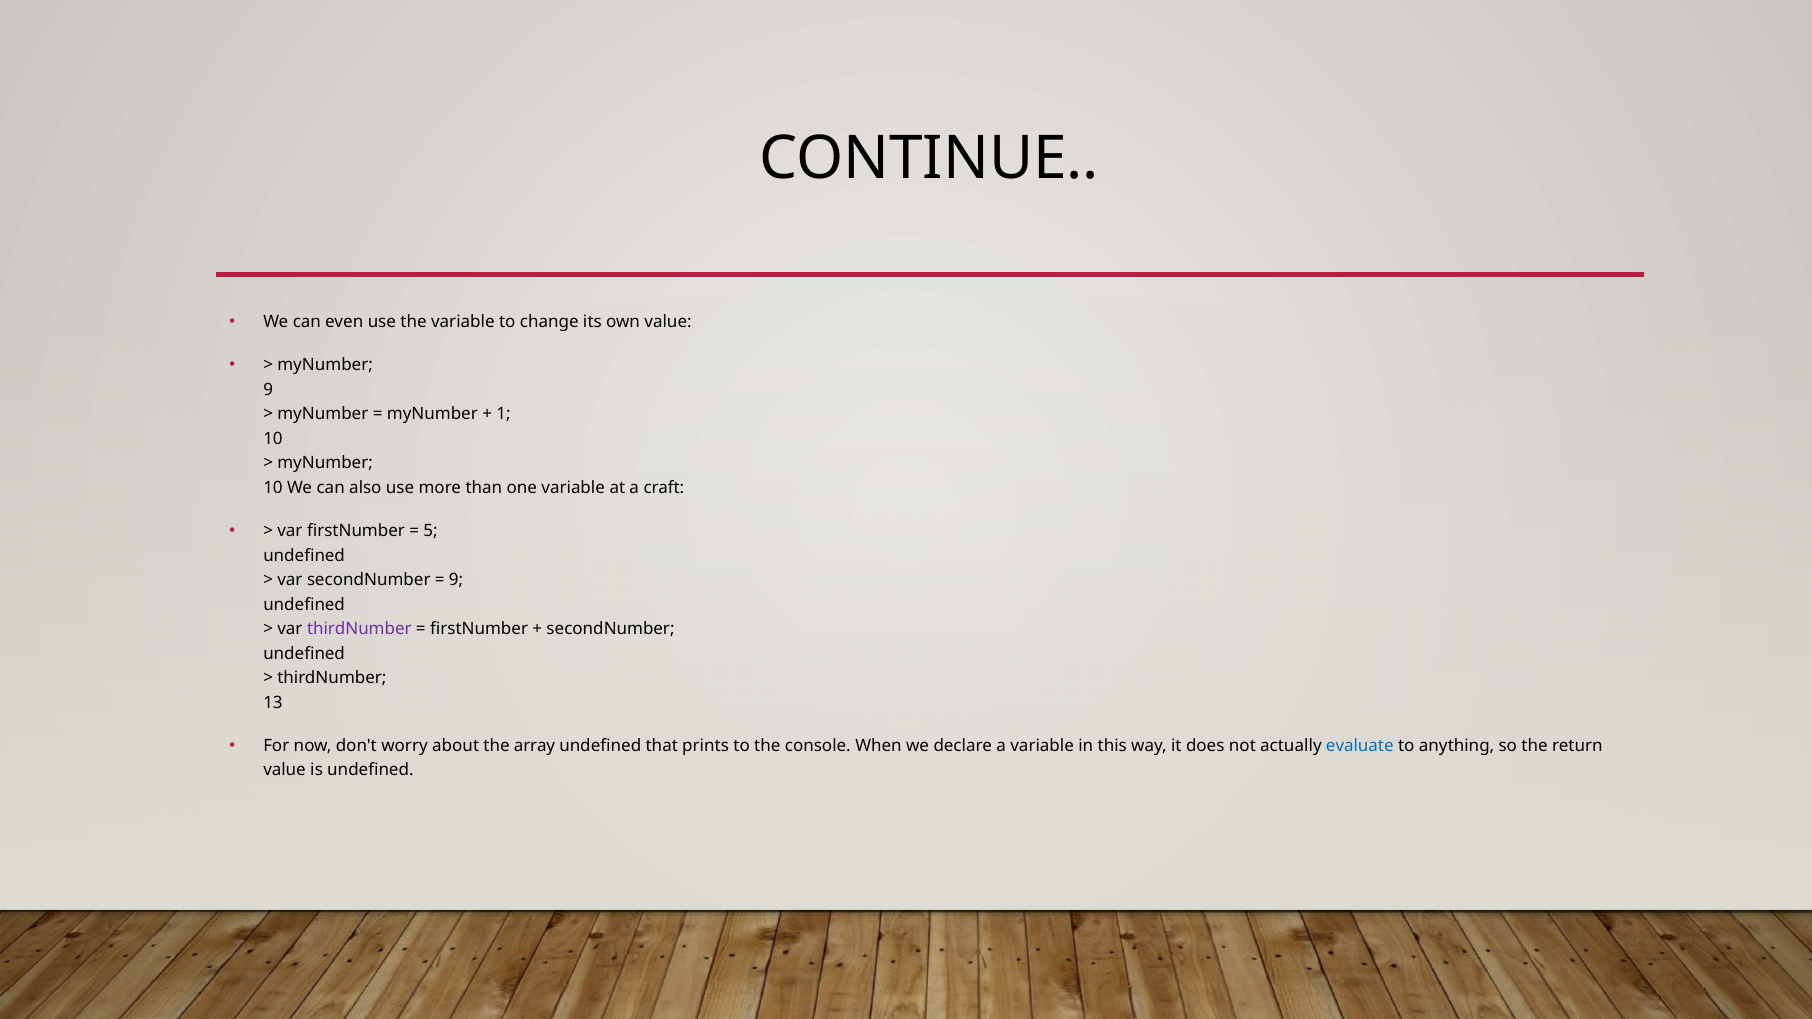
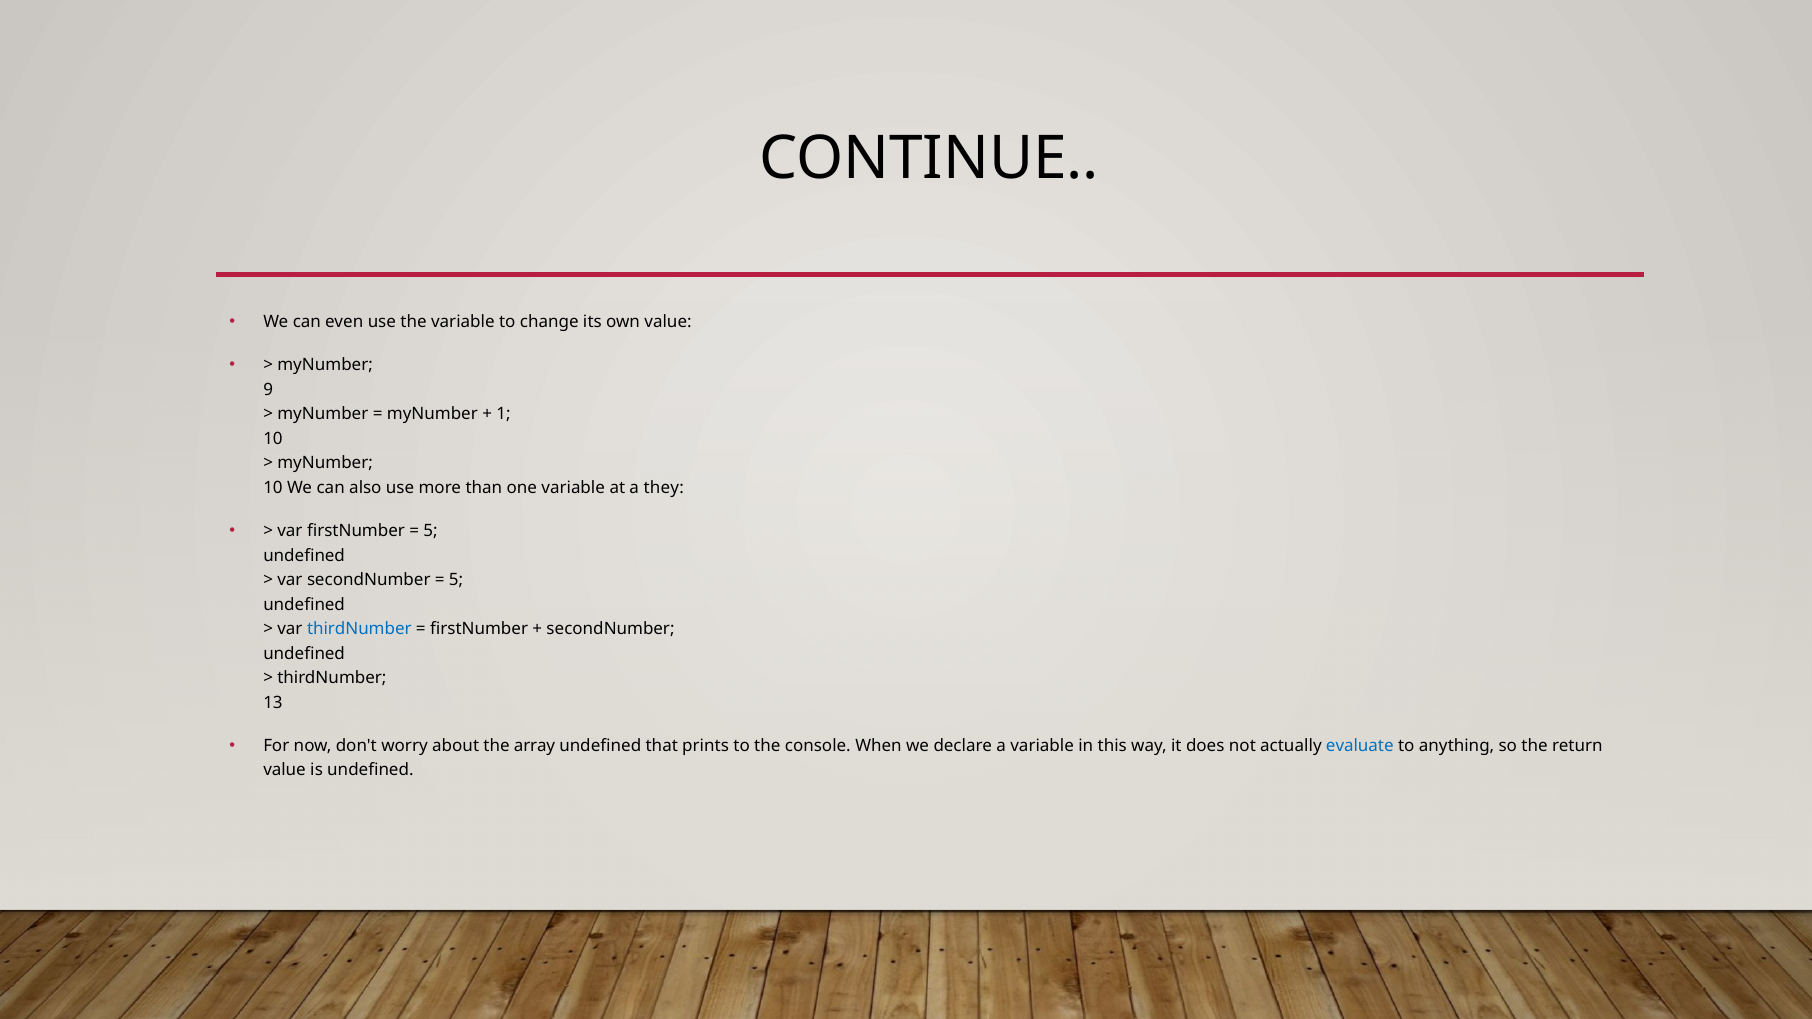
craft: craft -> they (664, 488)
9: 9 -> 5 (456, 580)
thirdNumber colour: purple -> blue (359, 629)
